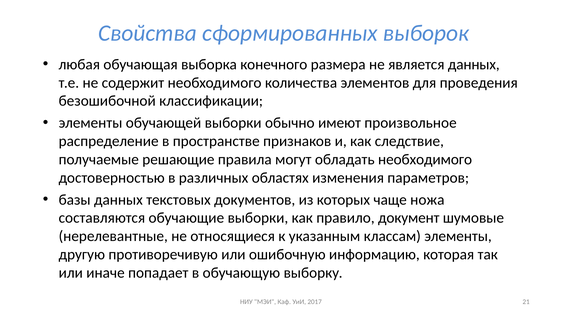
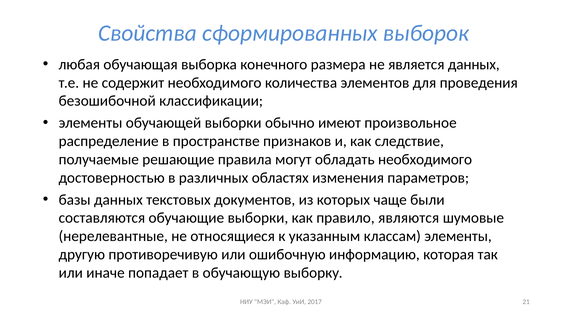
ножа: ножа -> были (427, 200)
документ: документ -> являются (409, 218)
